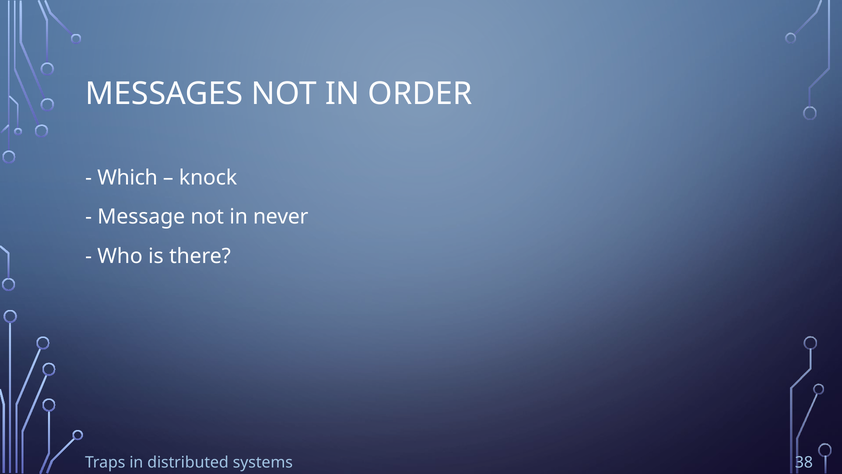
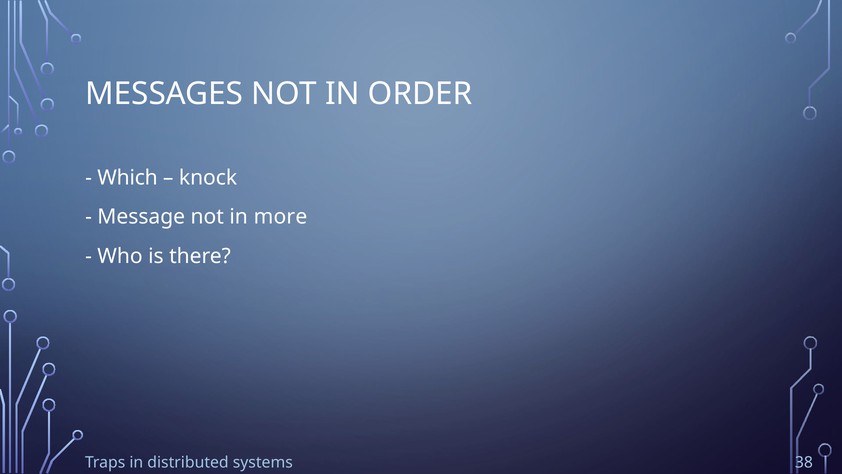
never: never -> more (280, 217)
